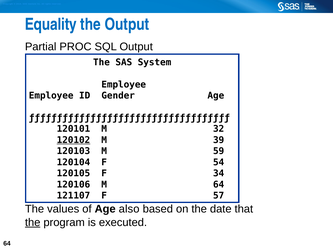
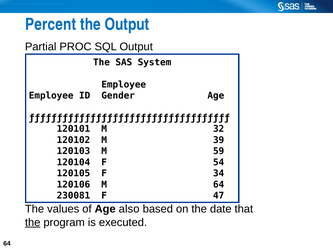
Equality: Equality -> Percent (51, 24)
120102 underline: present -> none (73, 140)
121107: 121107 -> 230081 (73, 195)
57: 57 -> 47 (219, 195)
